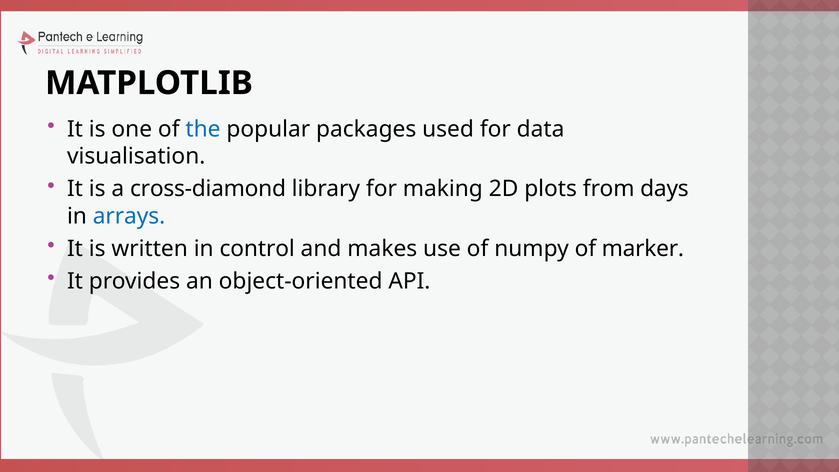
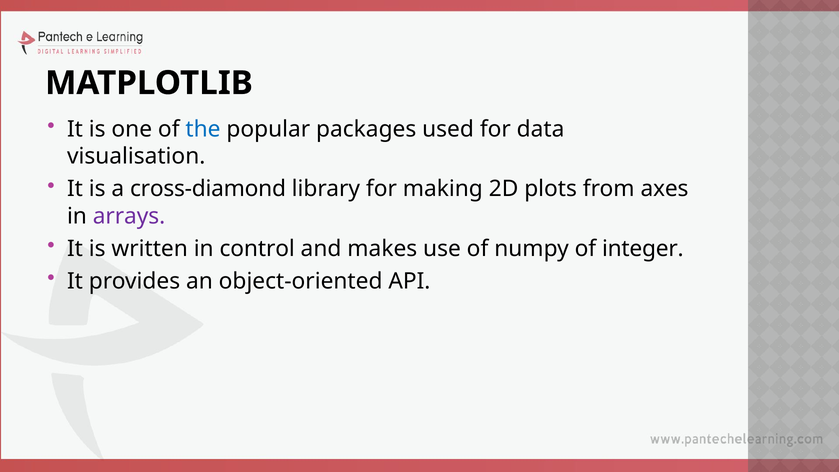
days: days -> axes (664, 189)
arrays colour: blue -> purple (129, 216)
marker: marker -> integer (643, 249)
